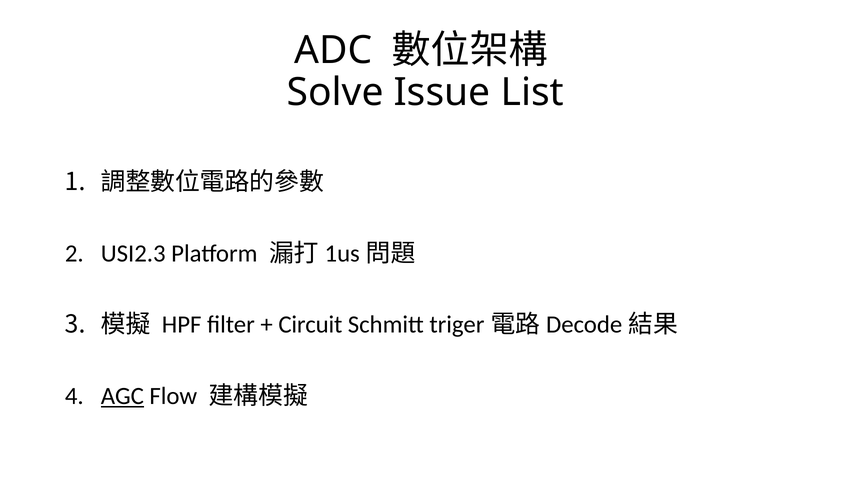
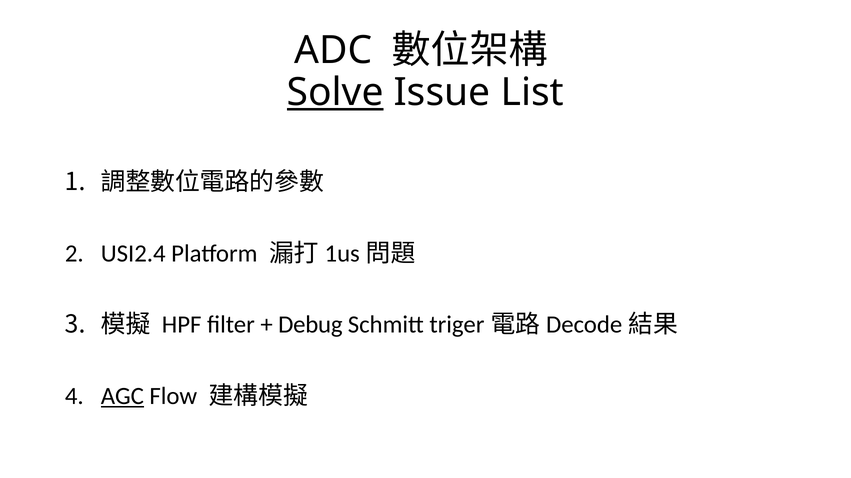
Solve underline: none -> present (335, 93)
USI2.3: USI2.3 -> USI2.4 (133, 254)
Circuit: Circuit -> Debug (310, 325)
